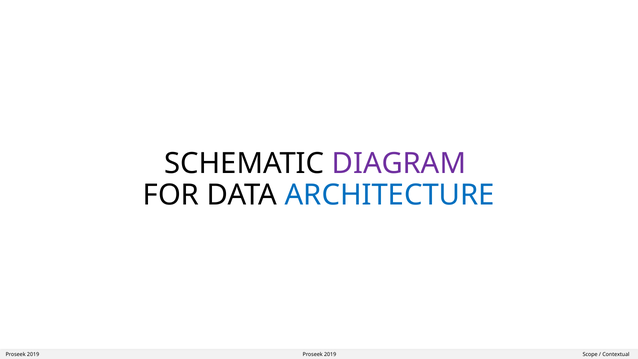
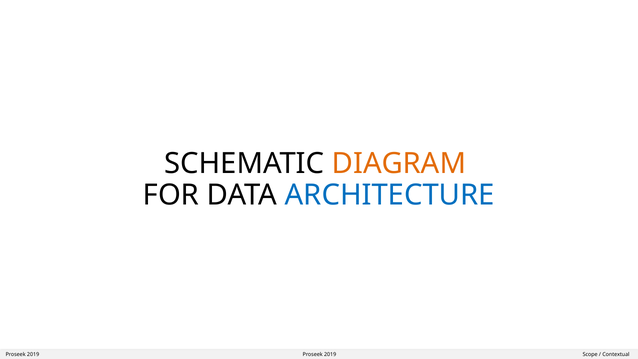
DIAGRAM colour: purple -> orange (399, 163)
